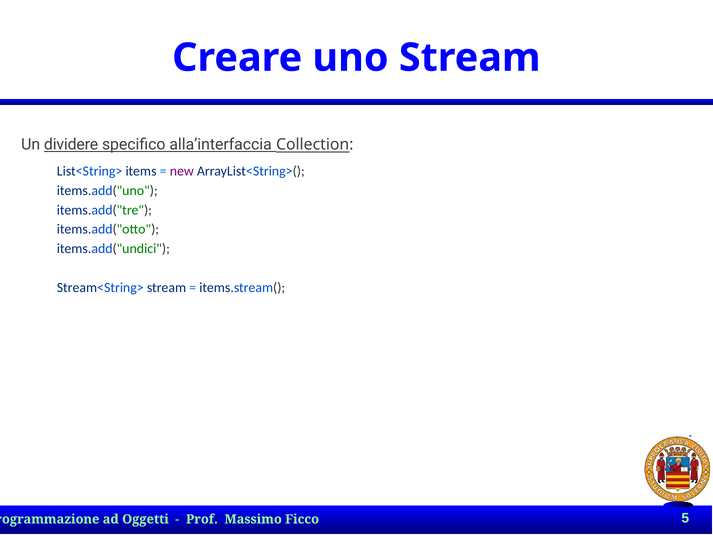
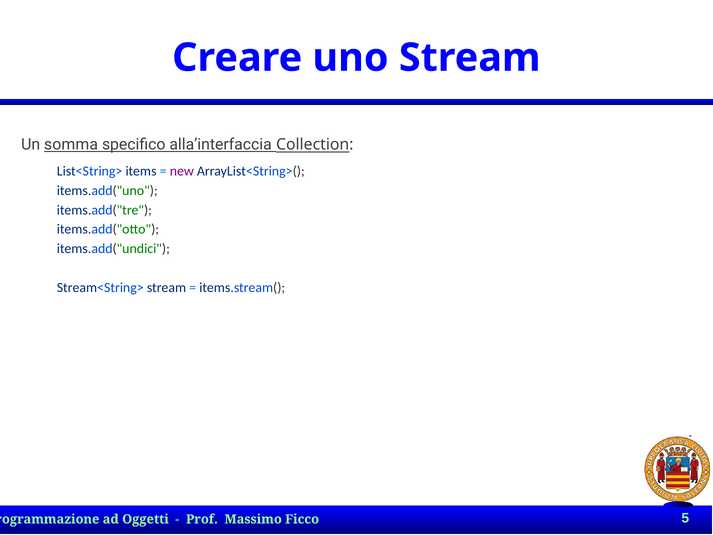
dividere: dividere -> somma (71, 145)
